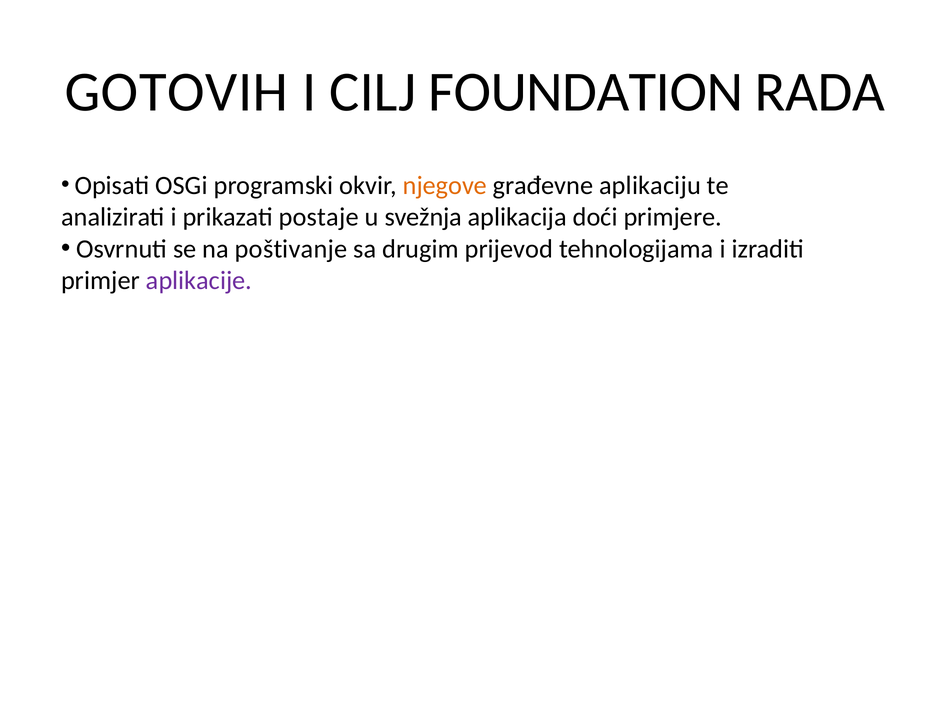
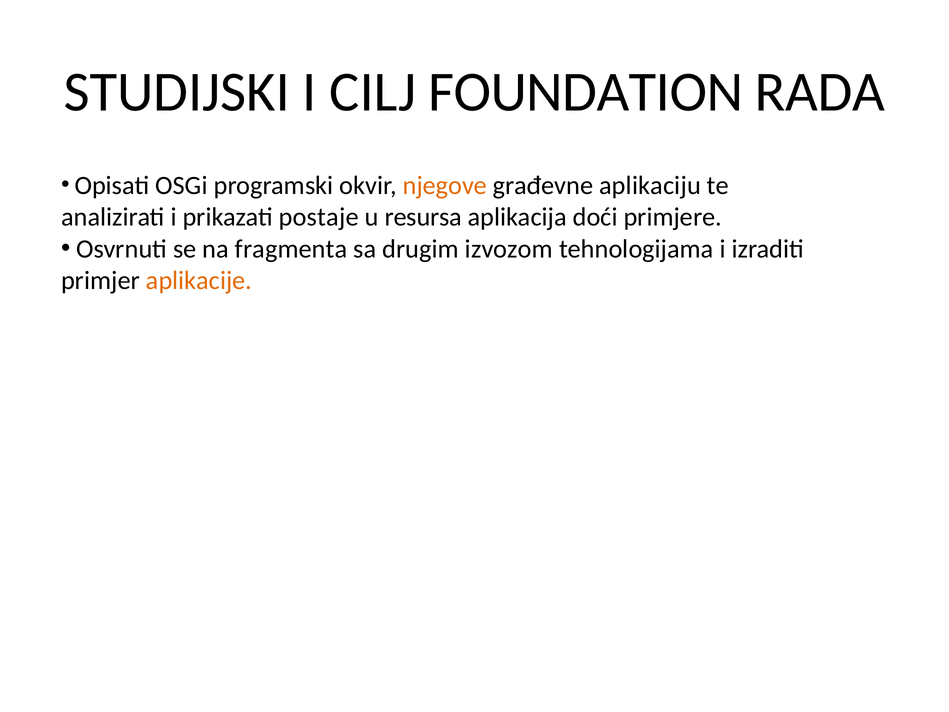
GOTOVIH: GOTOVIH -> STUDIJSKI (177, 92)
svežnja: svežnja -> resursa (423, 217)
poštivanje: poštivanje -> fragmenta (291, 249)
prijevod: prijevod -> izvozom (509, 249)
aplikacije colour: purple -> orange (199, 280)
